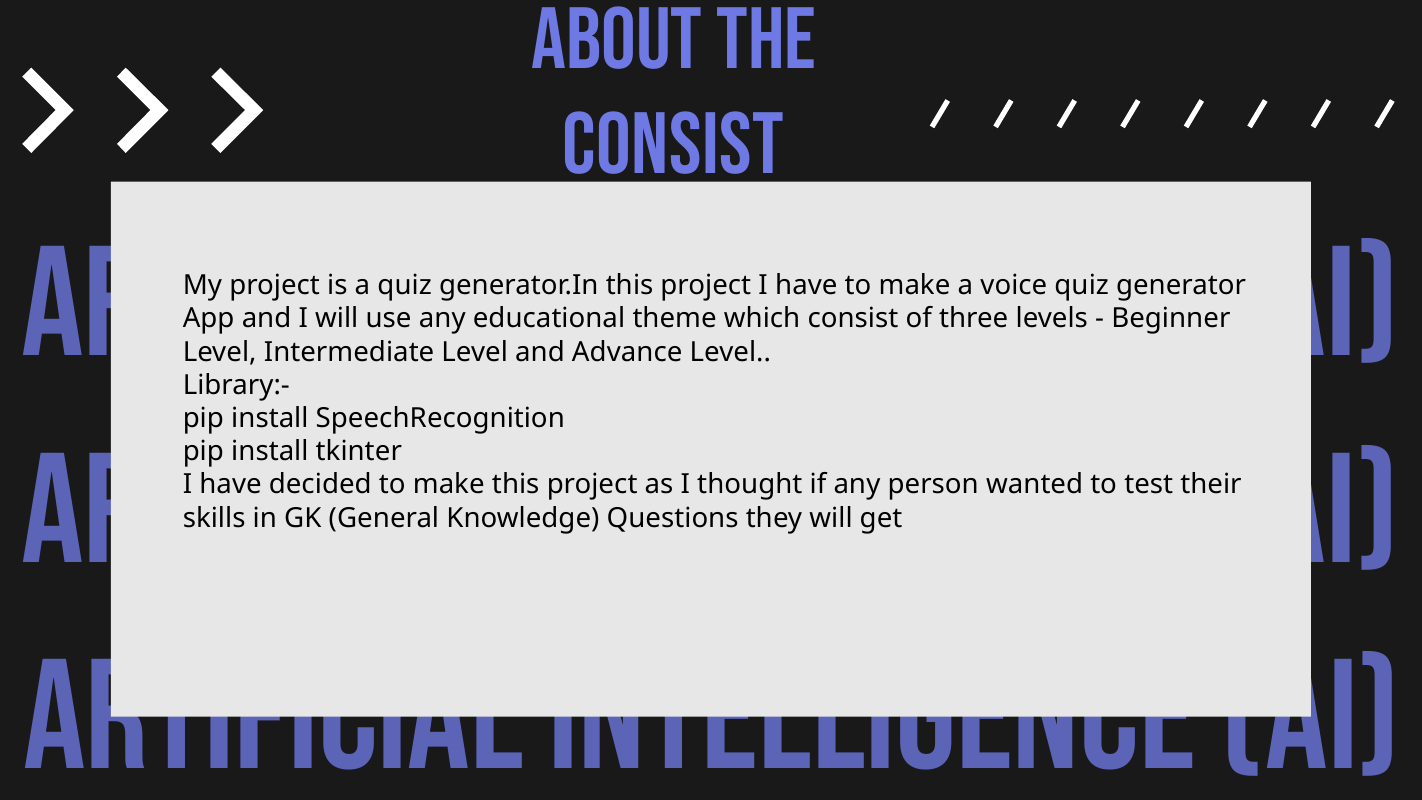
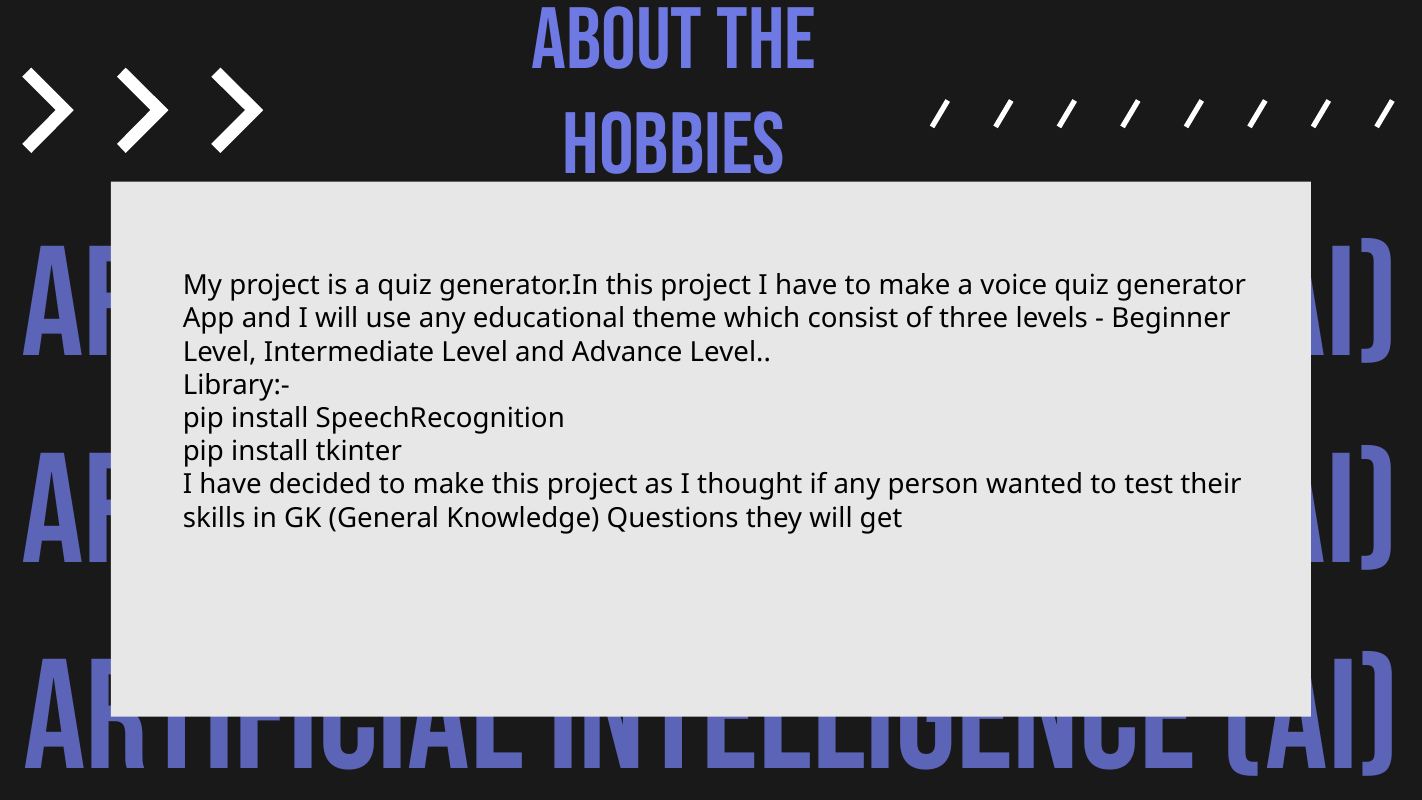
consist: consist -> hobbies (674, 144)
